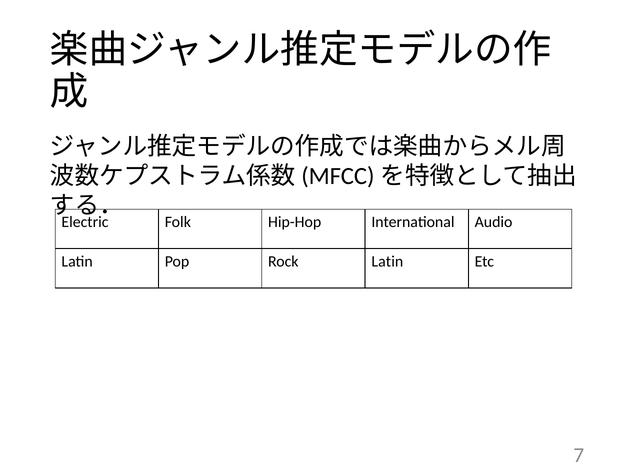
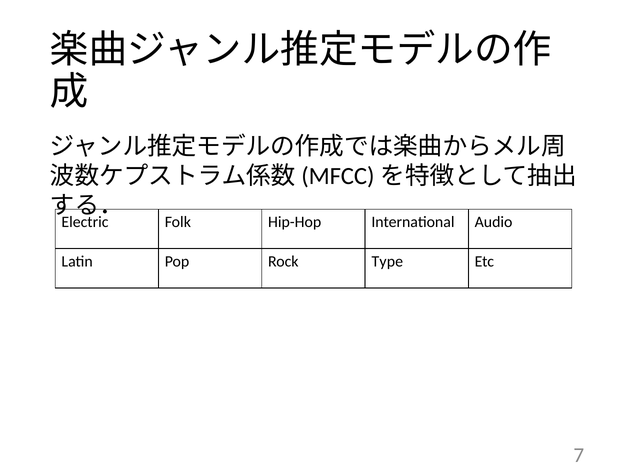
Rock Latin: Latin -> Type (387, 261)
